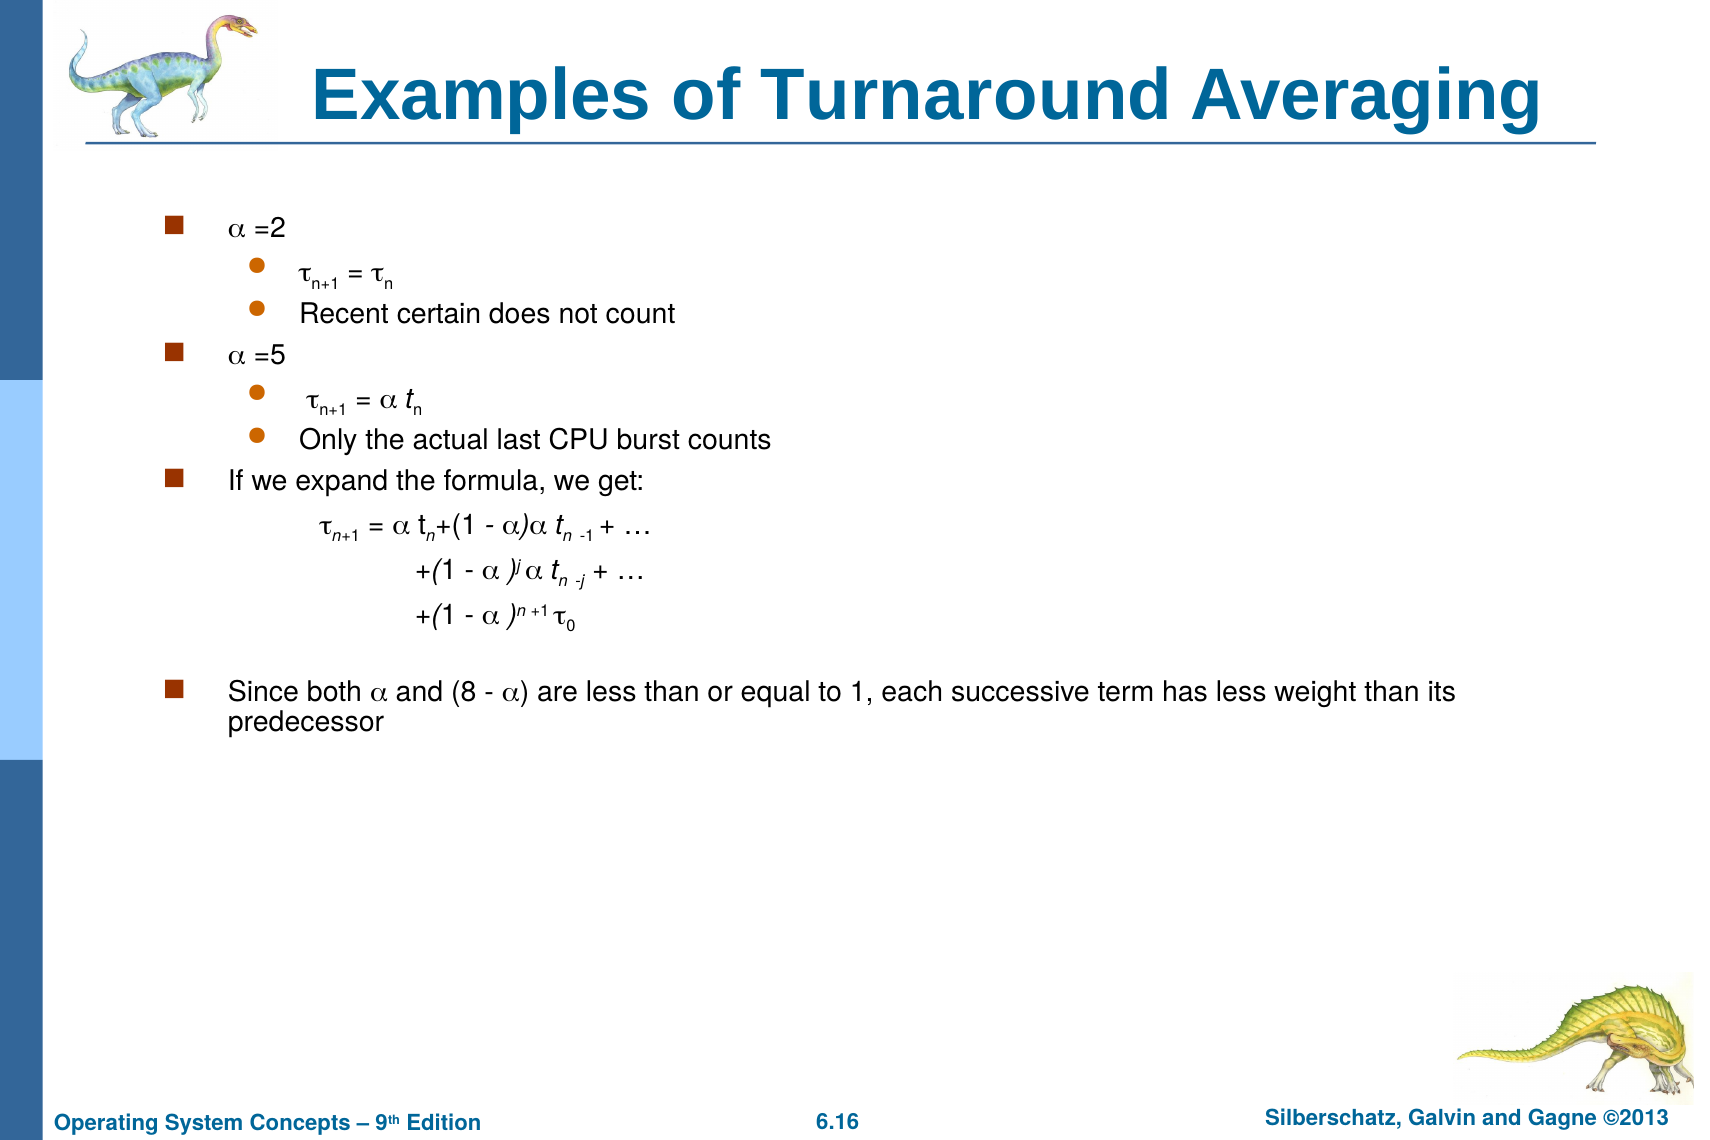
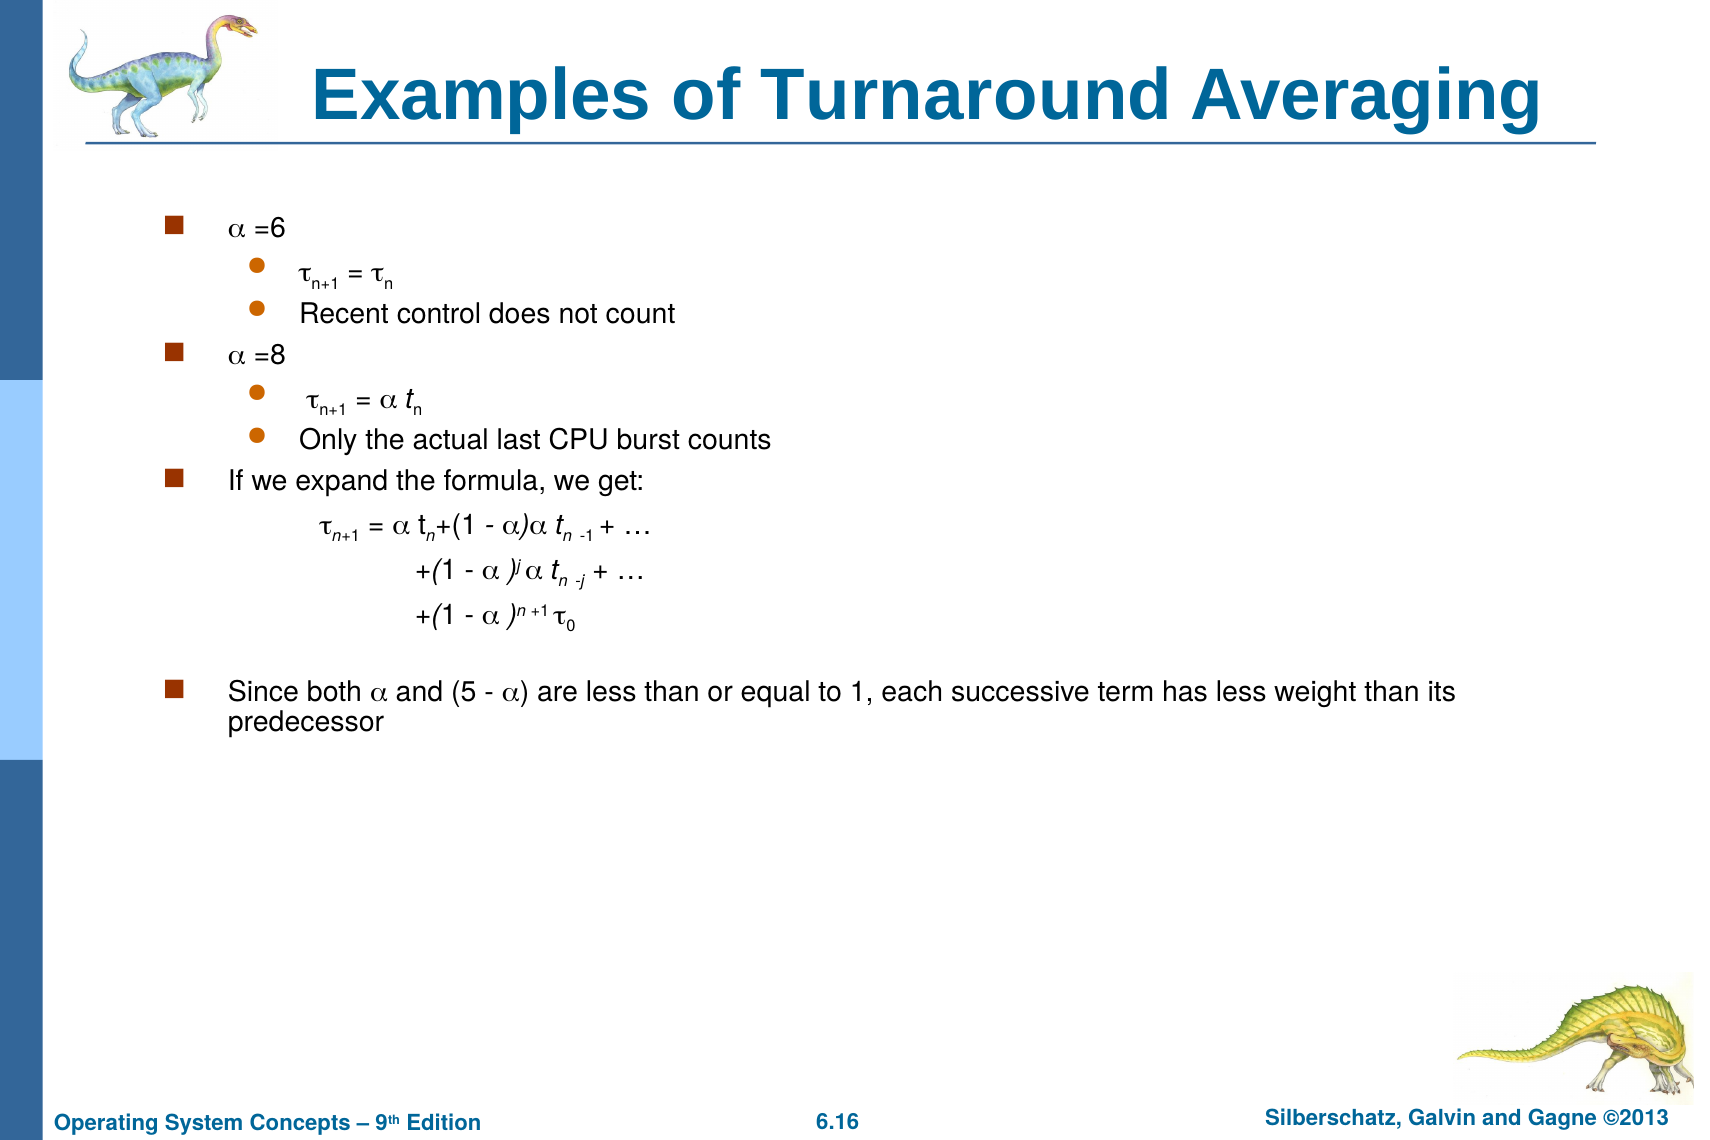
=2: =2 -> =6 (270, 228)
certain: certain -> control (439, 314)
=5: =5 -> =8 (270, 355)
8: 8 -> 5 (464, 692)
